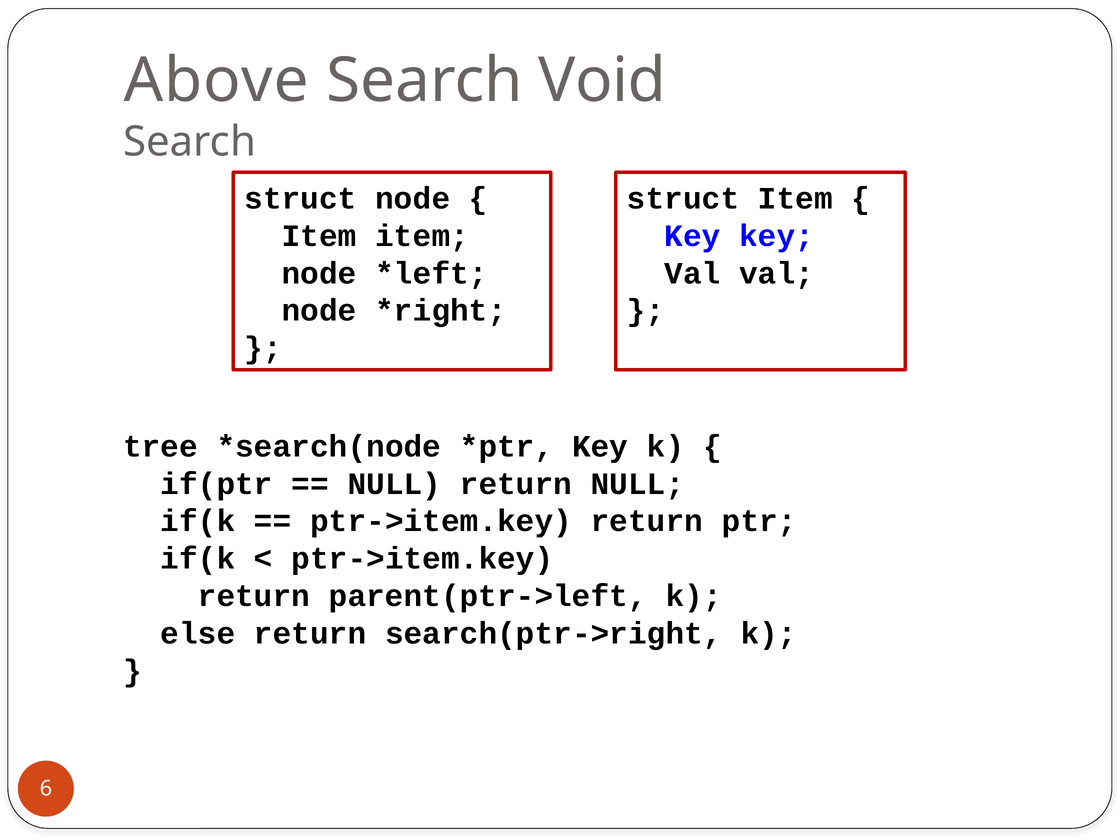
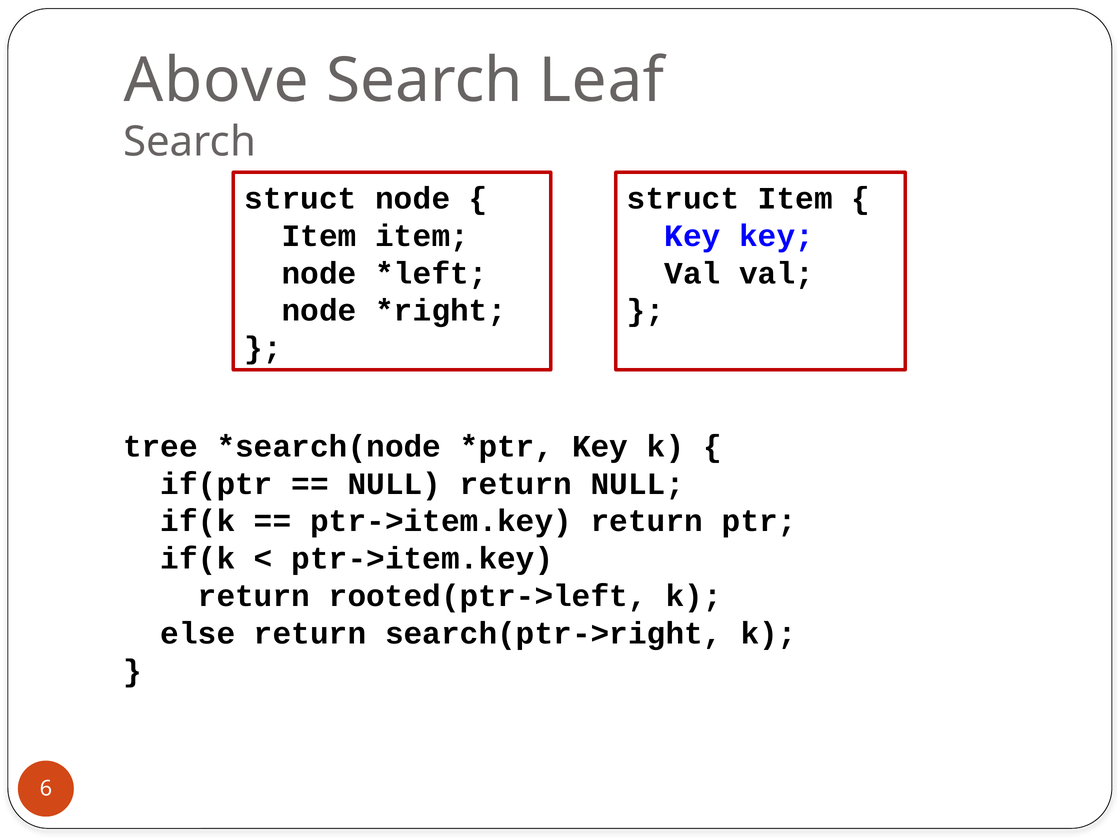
Void: Void -> Leaf (602, 81)
parent(ptr->left: parent(ptr->left -> rooted(ptr->left (488, 596)
